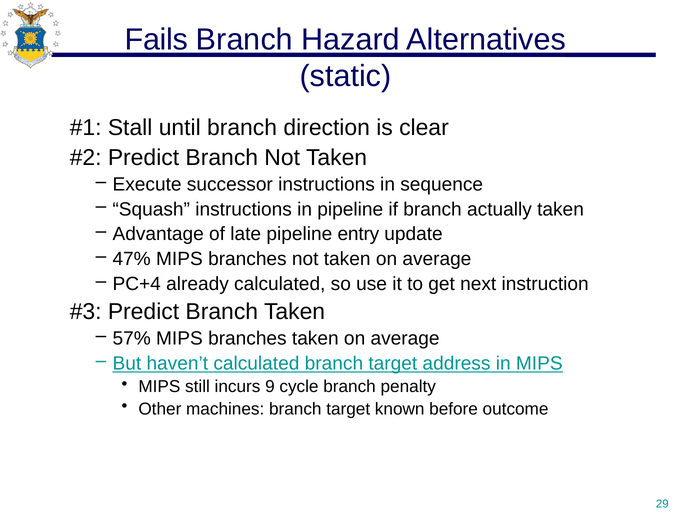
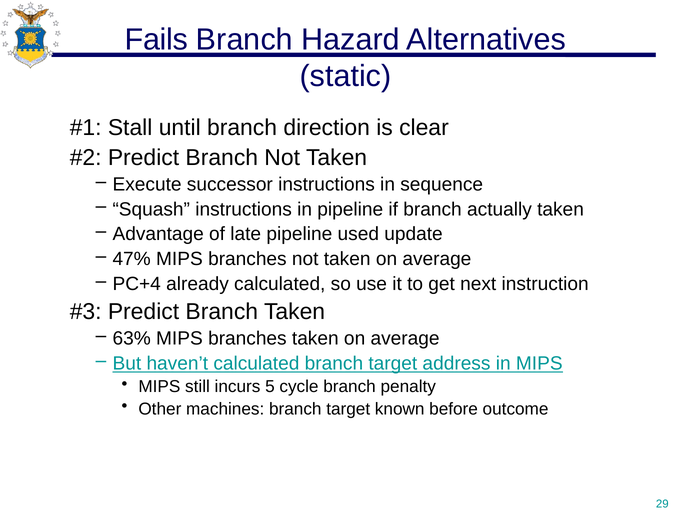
entry: entry -> used (358, 234)
57%: 57% -> 63% (132, 338)
9: 9 -> 5 (270, 386)
